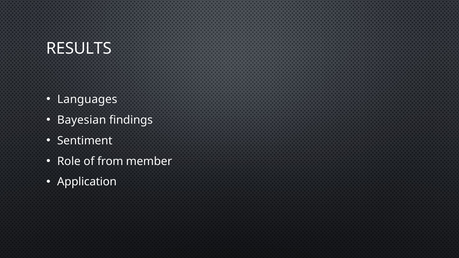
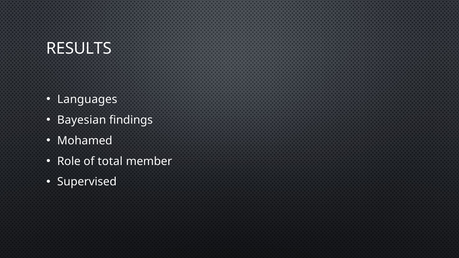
Sentiment: Sentiment -> Mohamed (85, 141)
from: from -> total (110, 161)
Application: Application -> Supervised (87, 182)
